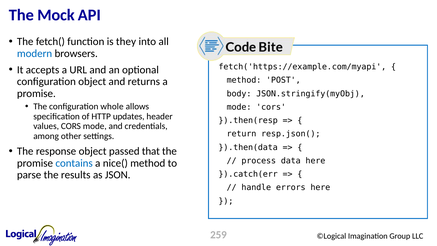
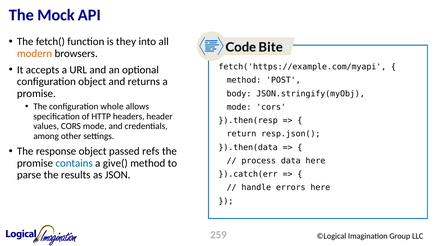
modern colour: blue -> orange (35, 53)
updates: updates -> headers (129, 116)
that: that -> refs (151, 151)
nice(: nice( -> give( (115, 163)
